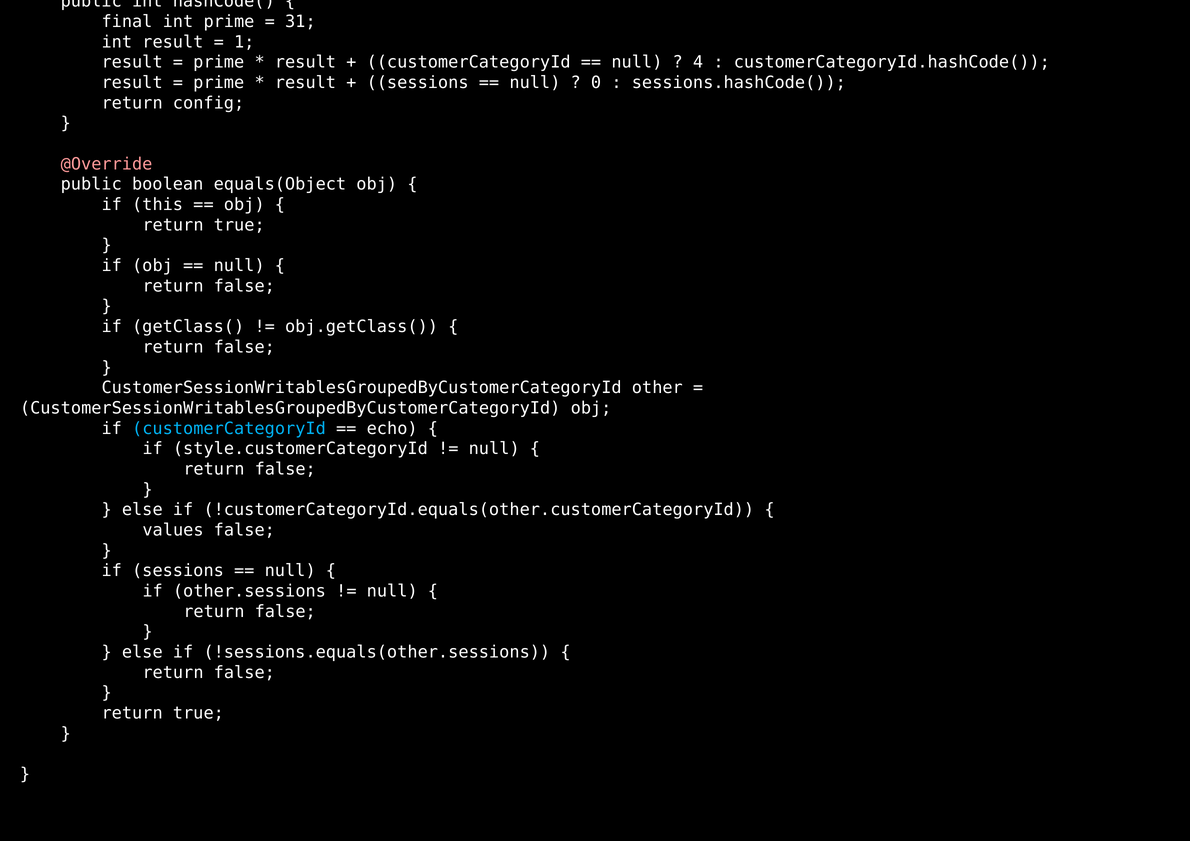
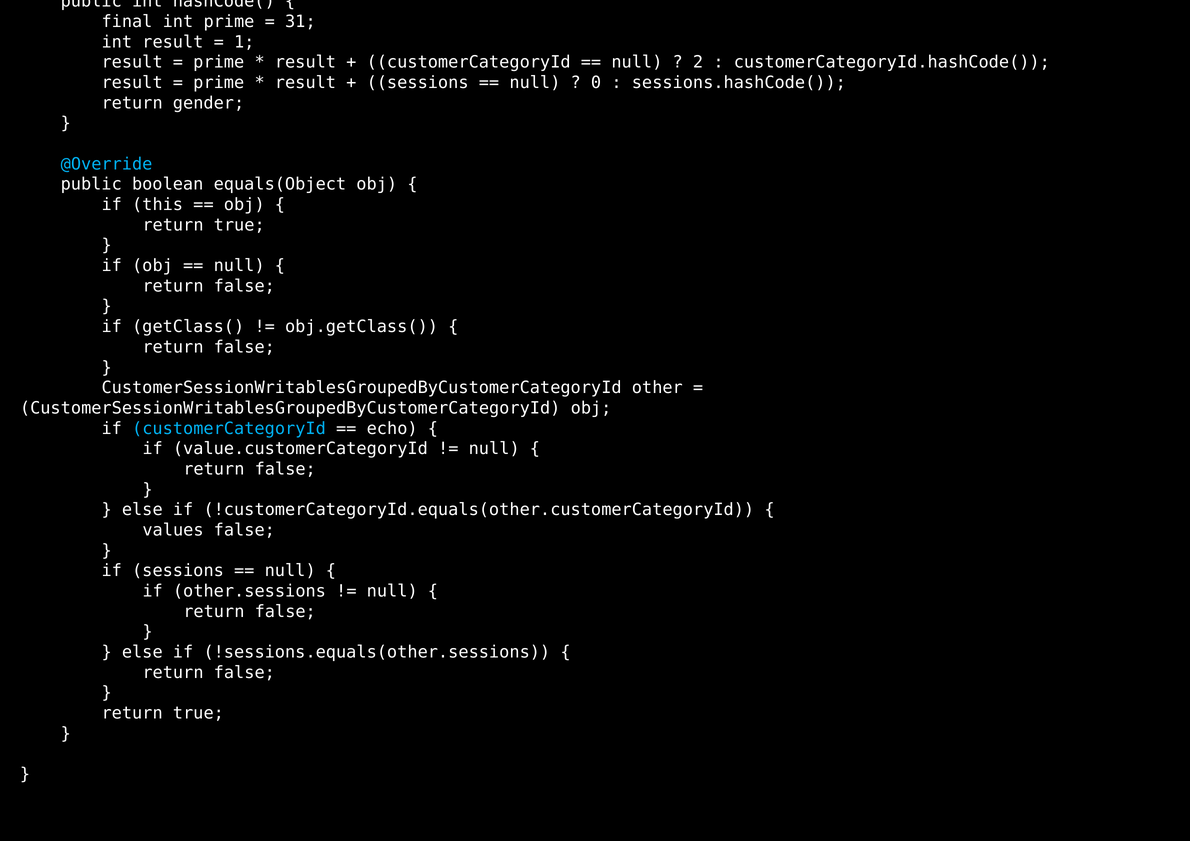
4: 4 -> 2 (698, 62)
config: config -> gender (209, 103)
@Override colour: pink -> light blue (107, 164)
style.customerCategoryId: style.customerCategoryId -> value.customerCategoryId (300, 449)
